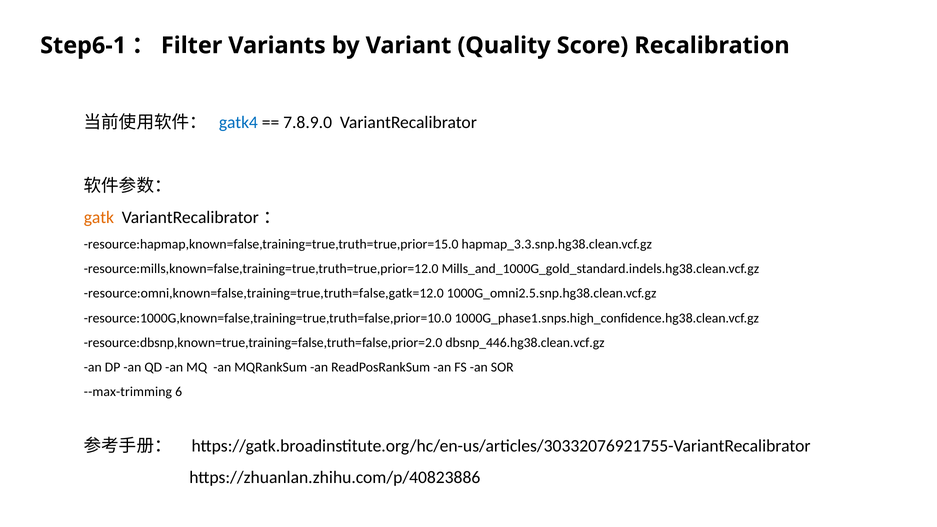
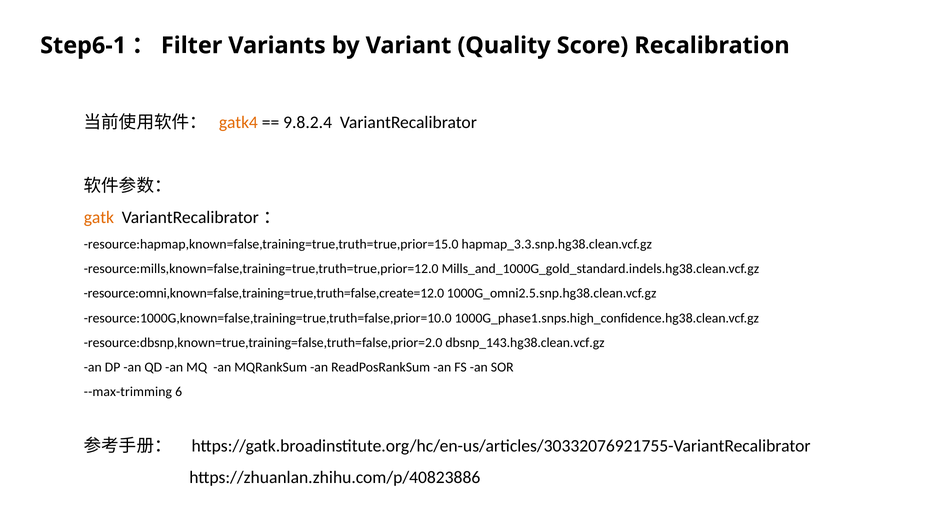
gatk4 colour: blue -> orange (238, 123)
7.8.9.0: 7.8.9.0 -> 9.8.2.4 (308, 123)
resource:omni,known=false,training=true,truth=false,gatk=12.0: resource:omni,known=false,training=true,truth=false,gatk=12.0 -> resource:omni,known=false,training=true,truth=false,create=12.0 (264, 293)
dbsnp_446.hg38.clean.vcf.gz: dbsnp_446.hg38.clean.vcf.gz -> dbsnp_143.hg38.clean.vcf.gz (525, 343)
